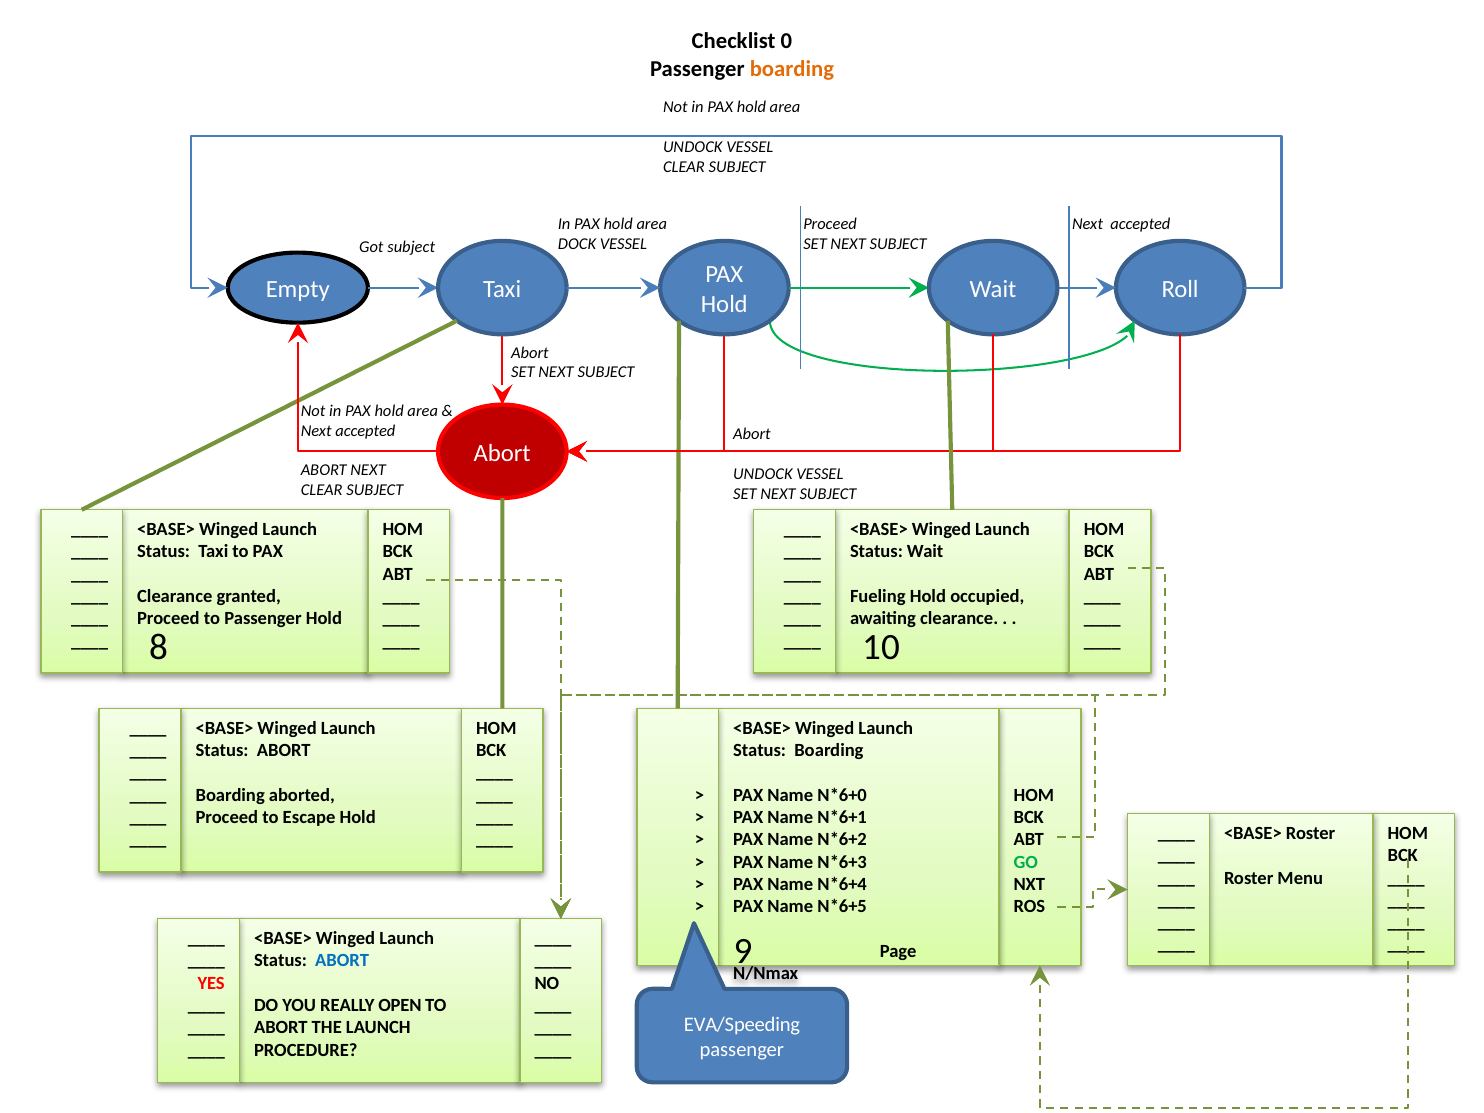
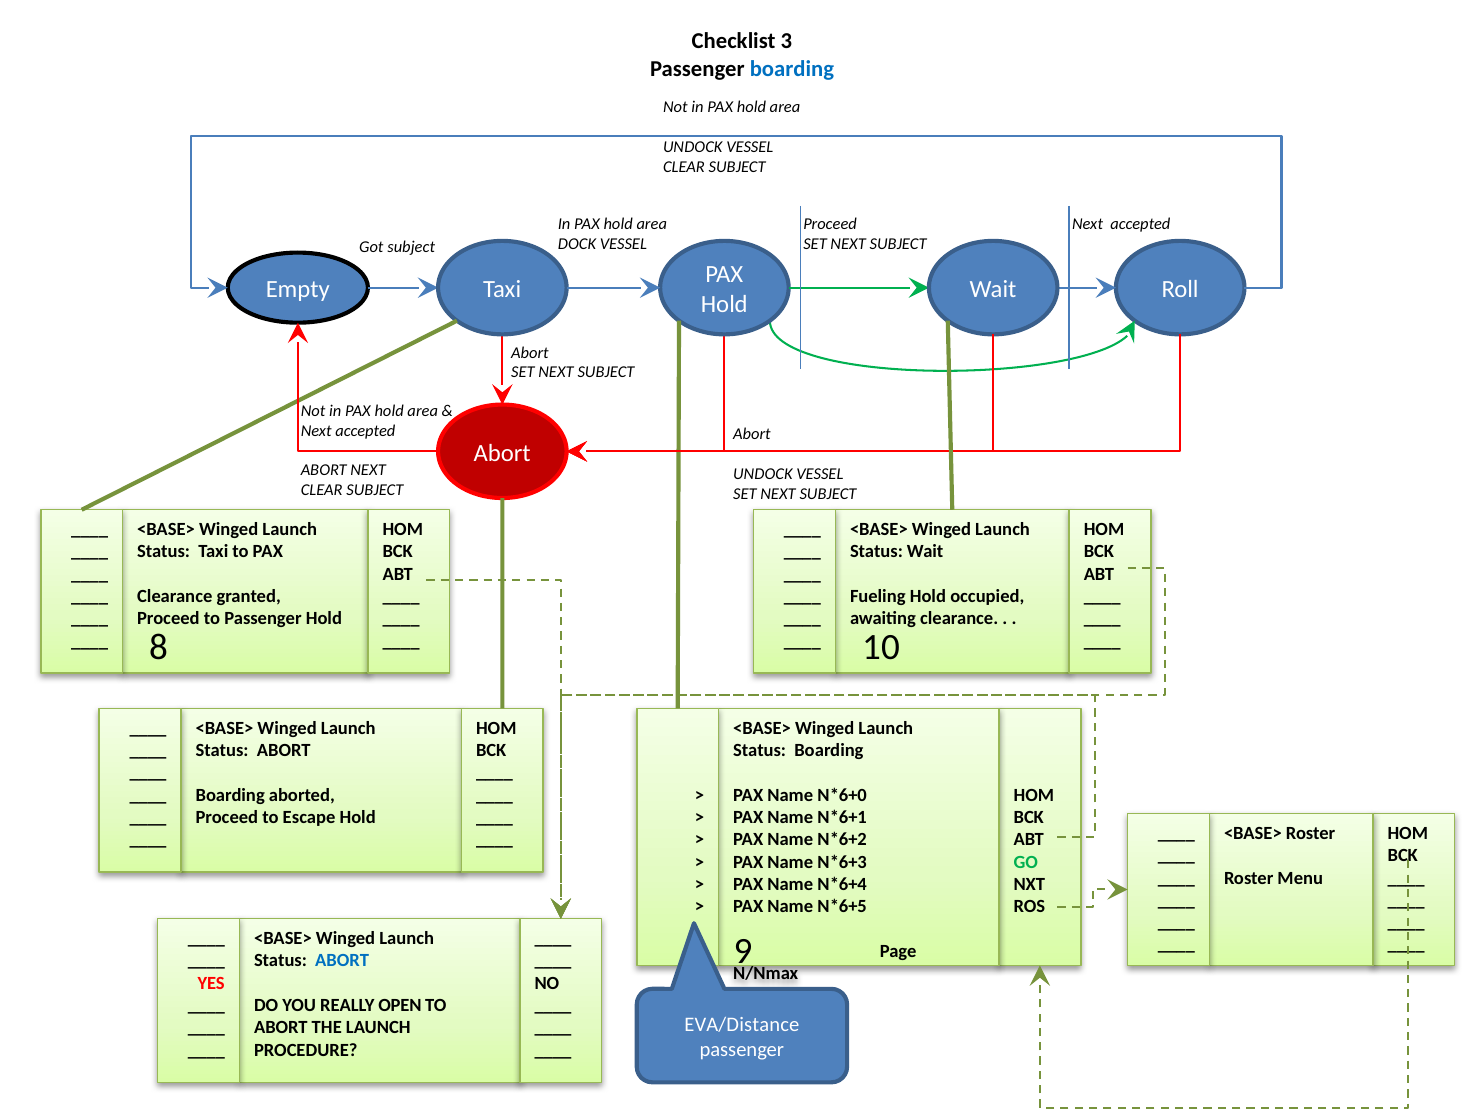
0: 0 -> 3 (786, 41)
boarding colour: orange -> blue (792, 69)
EVA/Speeding: EVA/Speeding -> EVA/Distance (742, 1025)
